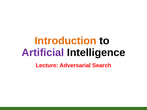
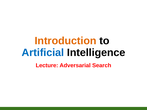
Artificial colour: purple -> blue (43, 53)
